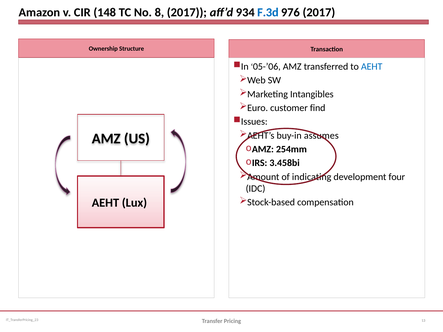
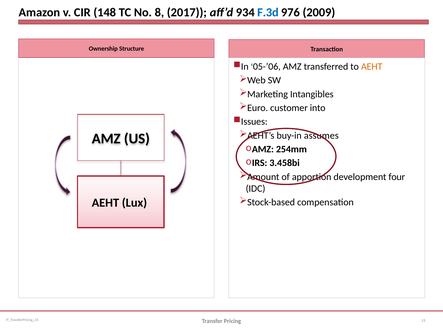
976 2017: 2017 -> 2009 (319, 12)
AEHT colour: blue -> orange (372, 67)
find: find -> into (318, 108)
indicating: indicating -> apportion (312, 177)
